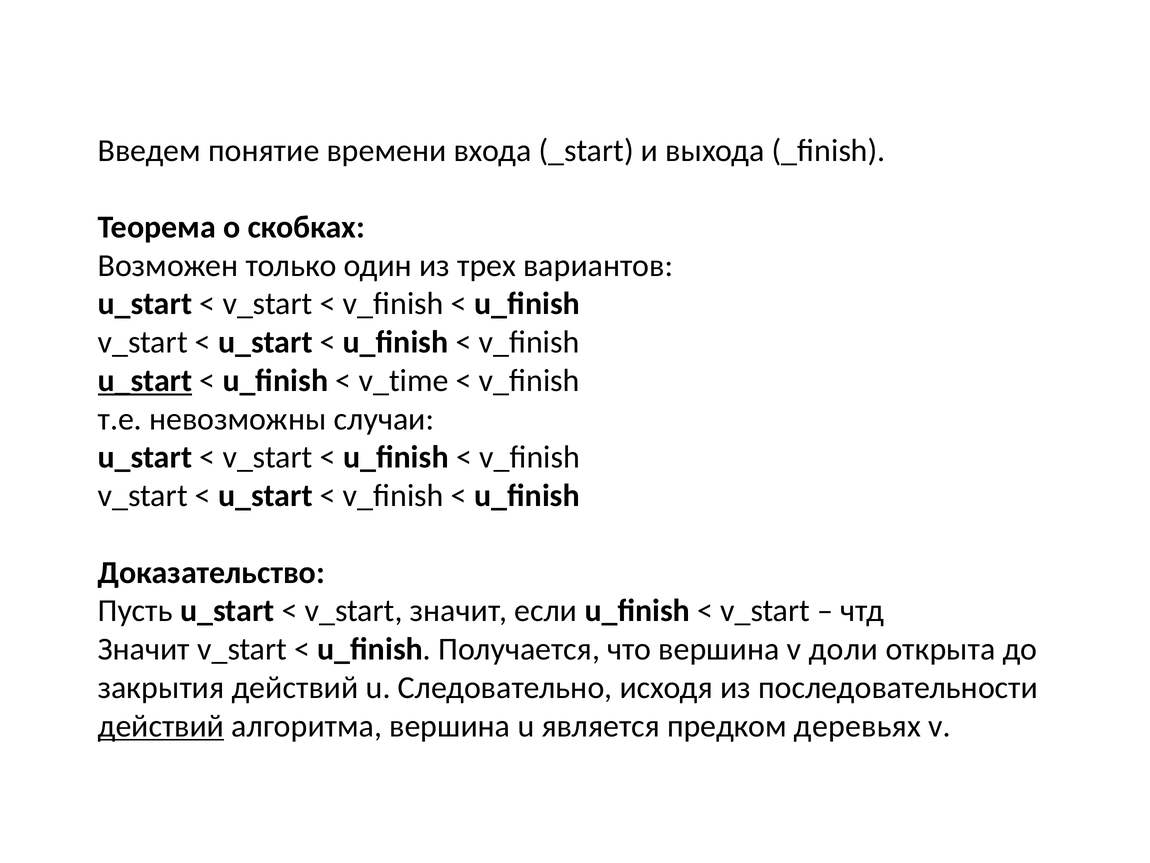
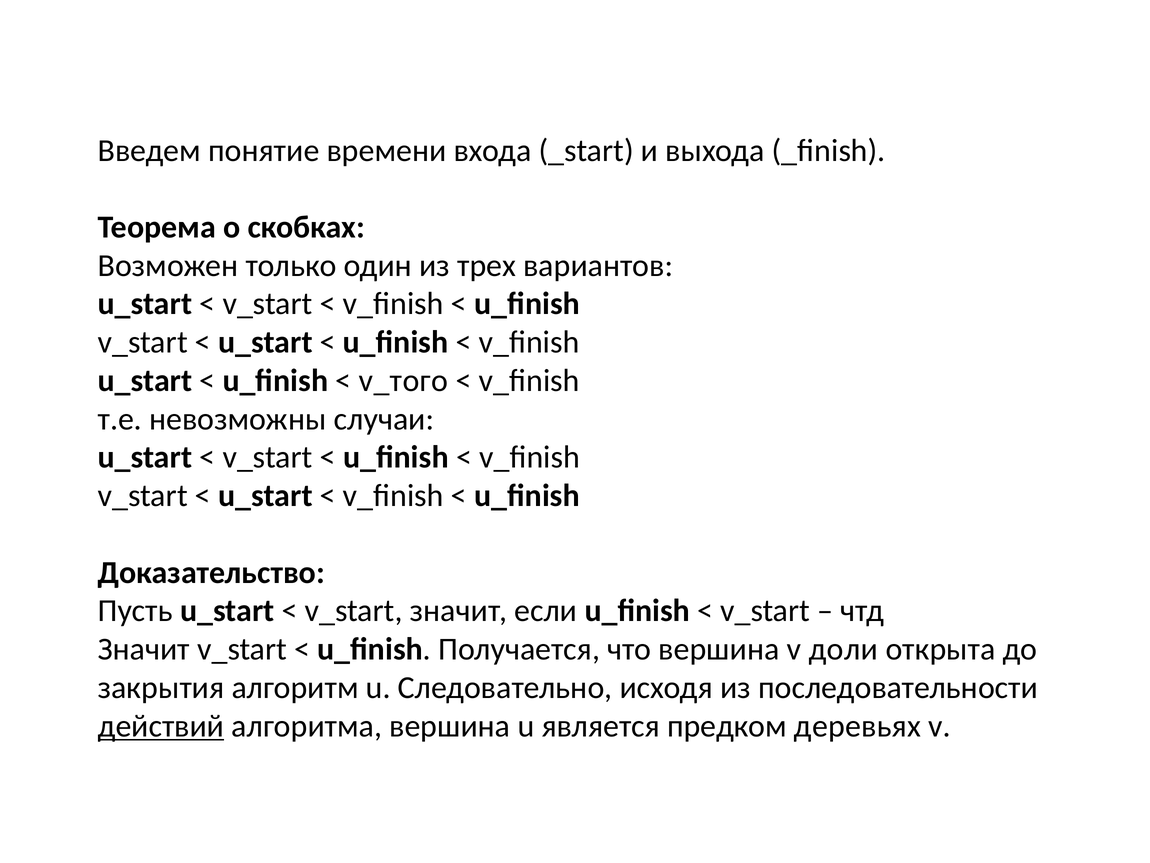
u_start underline: present -> none (145, 380)
v_time: v_time -> v_того (403, 380)
закрытия действий: действий -> алгоритм (295, 687)
